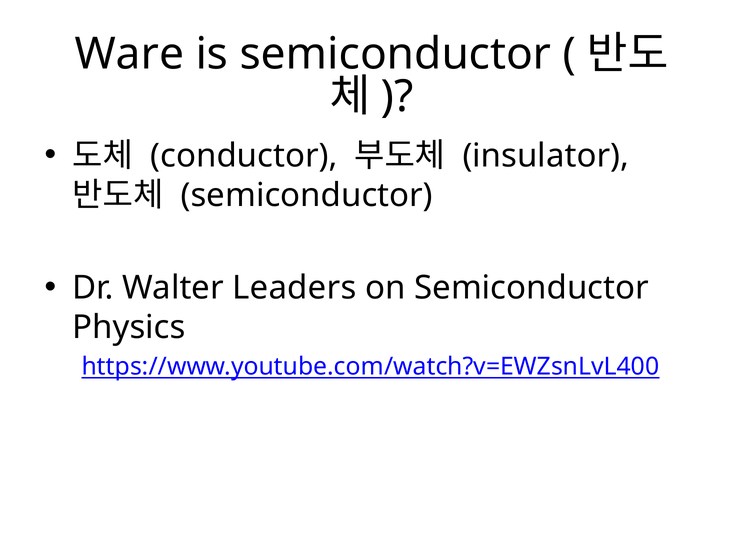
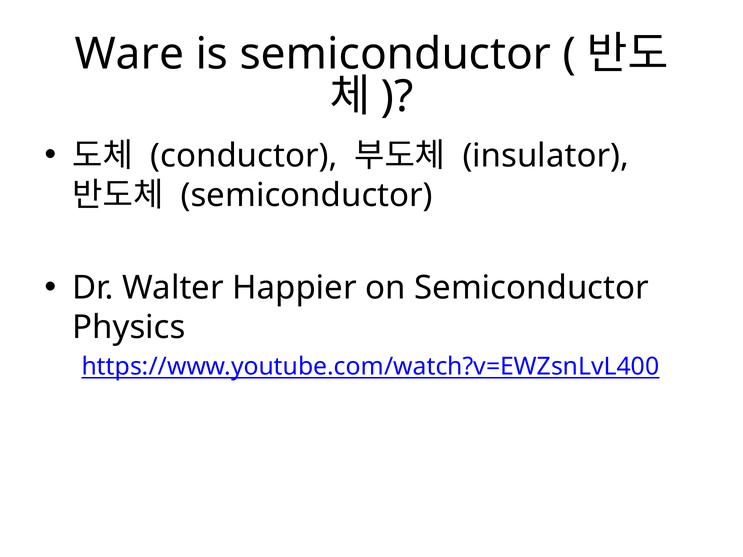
Leaders: Leaders -> Happier (294, 288)
